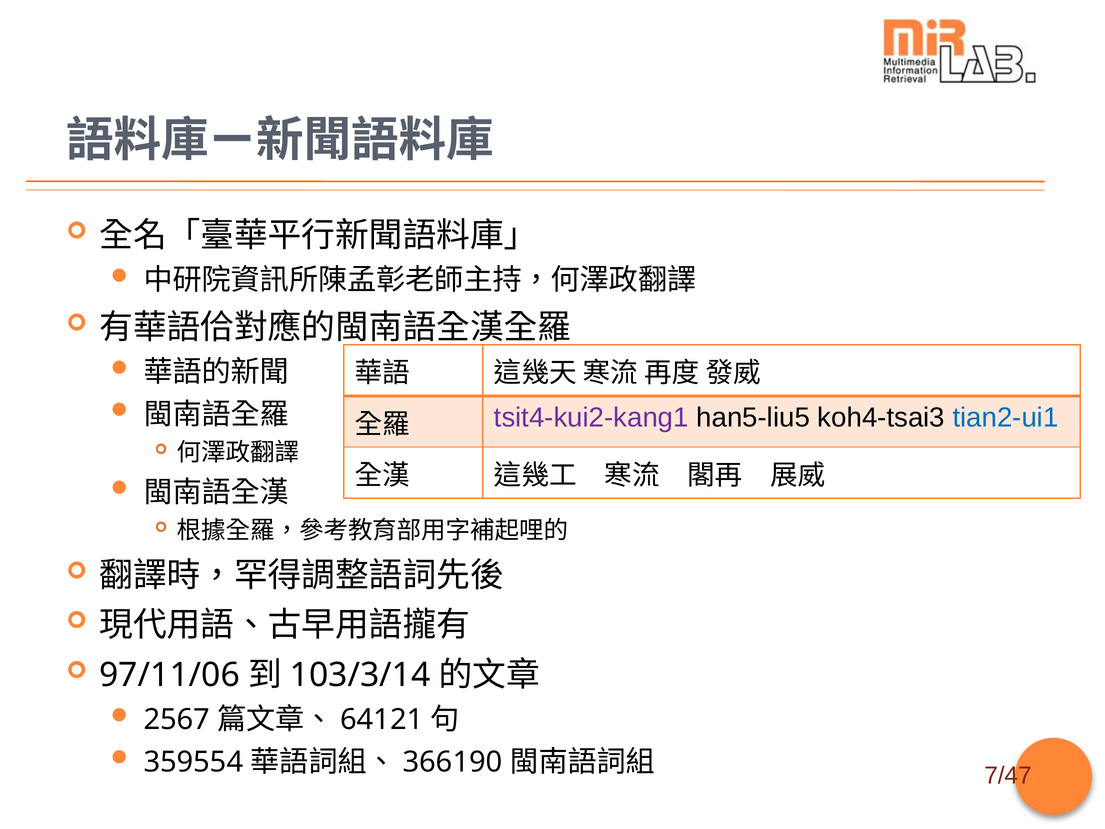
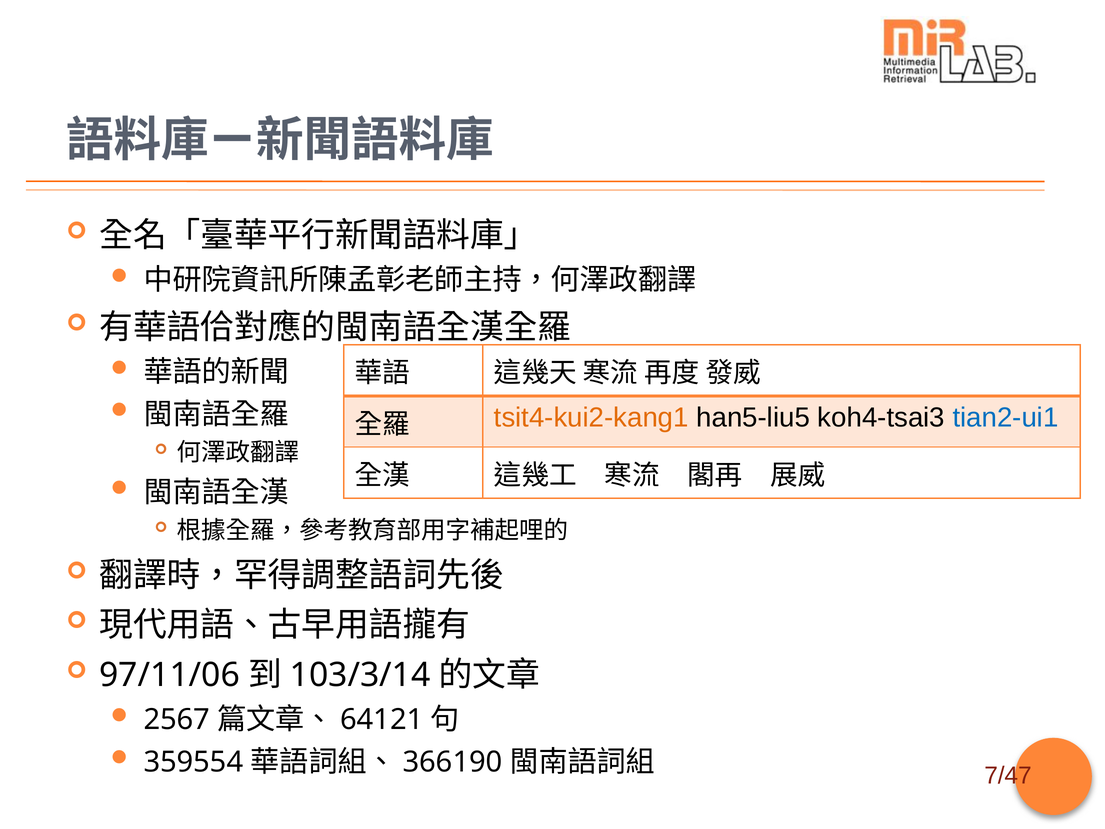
tsit4-kui2-kang1 colour: purple -> orange (591, 417)
